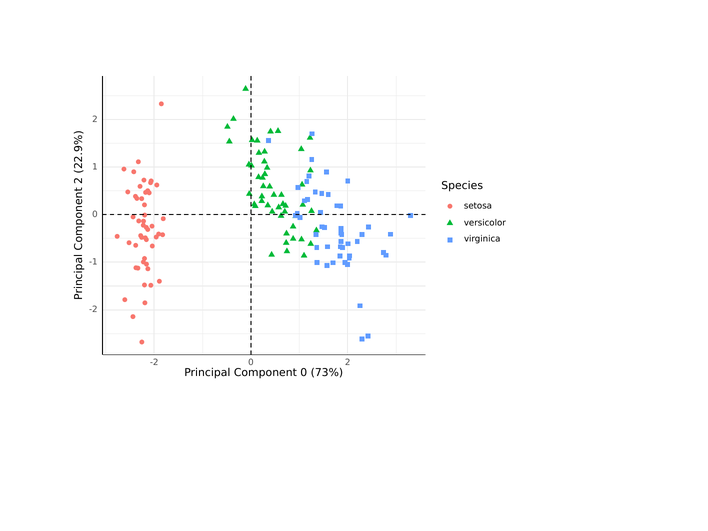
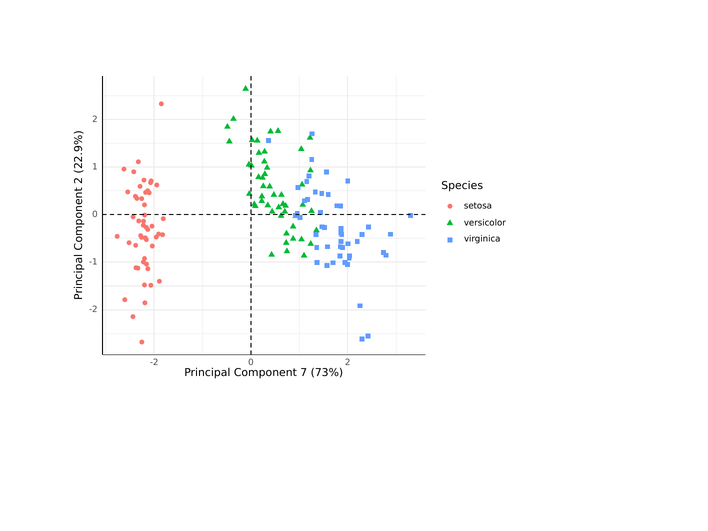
Component 0: 0 -> 7 (304, 373)
